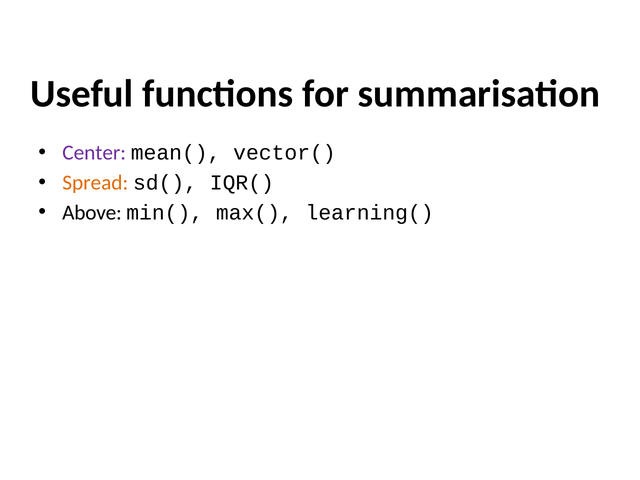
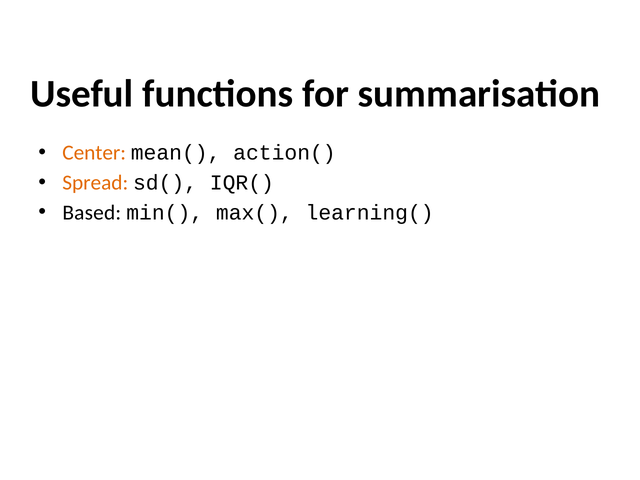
Center colour: purple -> orange (94, 153)
vector(: vector( -> action( (284, 153)
Above: Above -> Based (92, 213)
